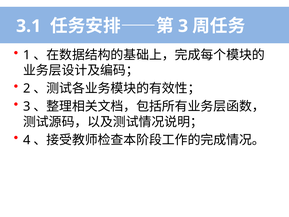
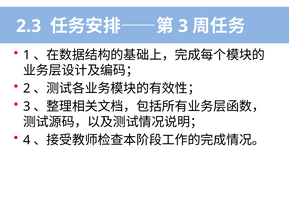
3.1: 3.1 -> 2.3 (29, 26)
